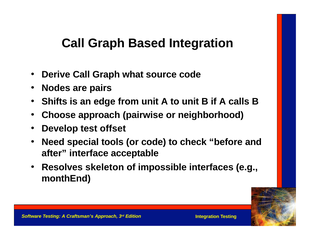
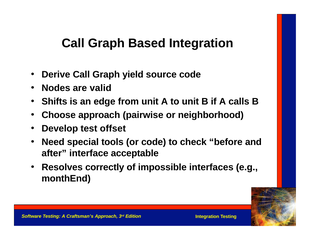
what: what -> yield (133, 74)
pairs: pairs -> valid (101, 88)
skeleton: skeleton -> correctly (105, 167)
